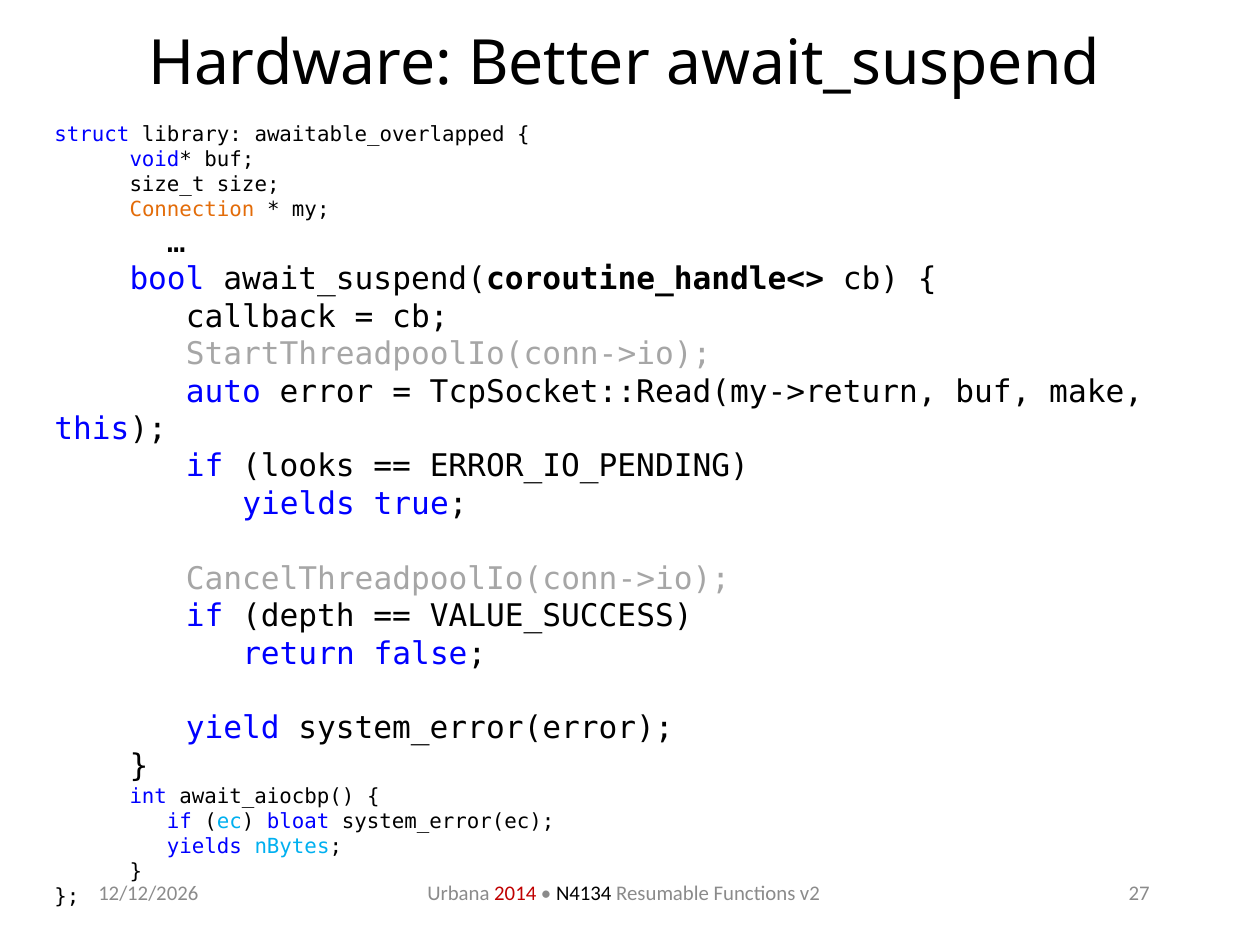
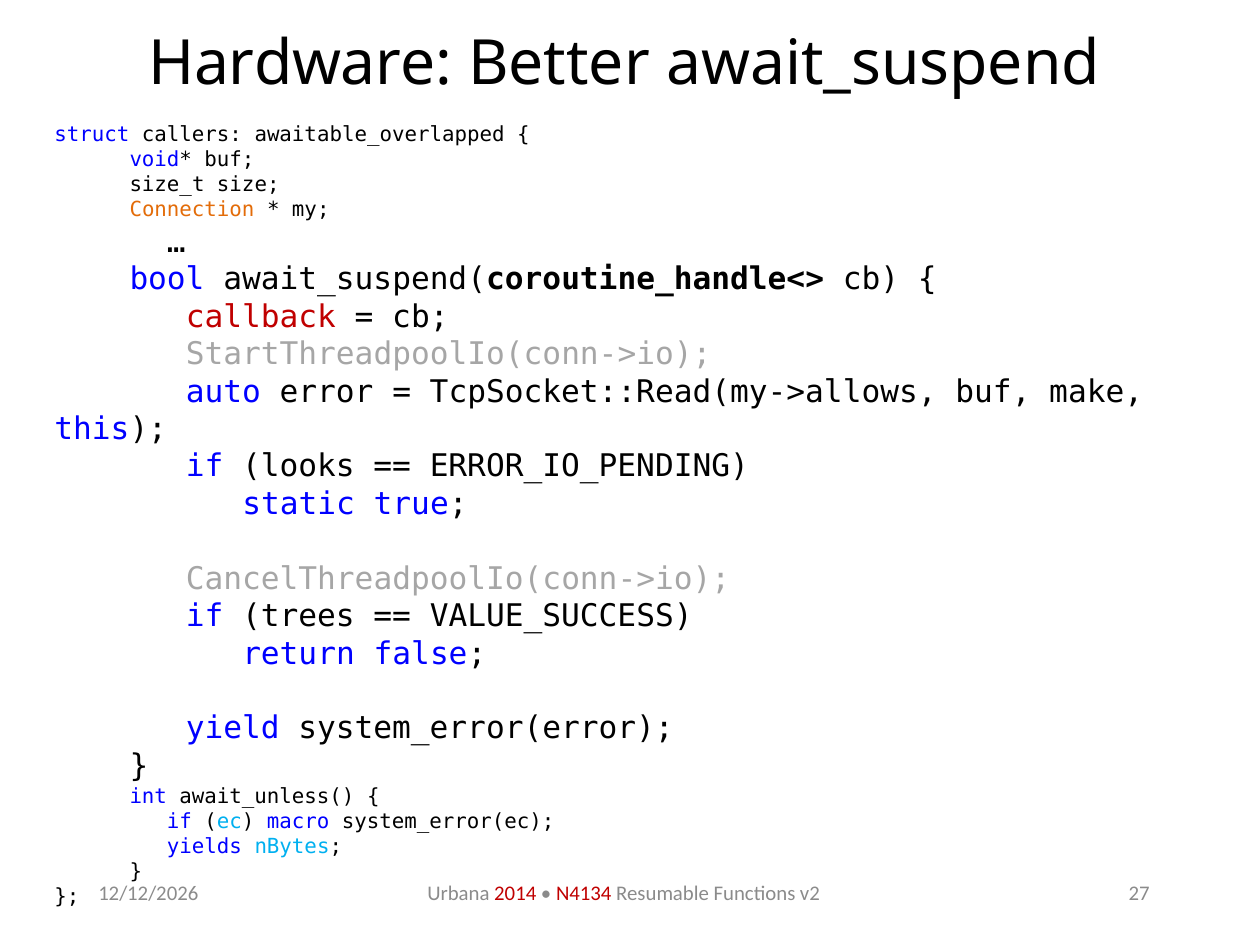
library: library -> callers (192, 135)
callback colour: black -> red (261, 317)
TcpSocket::Read(my->return: TcpSocket::Read(my->return -> TcpSocket::Read(my->allows (683, 392)
yields: yields -> static (299, 504)
depth: depth -> trees (298, 616)
await_aiocbp(: await_aiocbp( -> await_unless( (267, 797)
bloat: bloat -> macro (298, 822)
N4134 colour: black -> red (584, 894)
